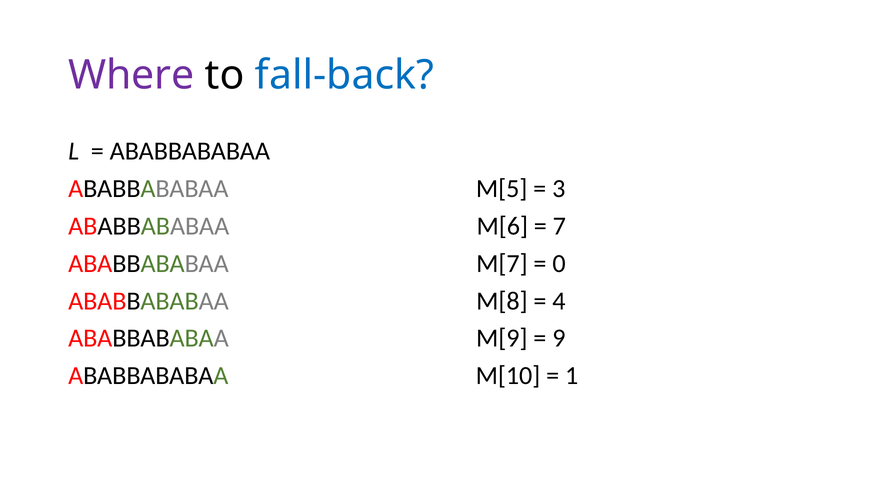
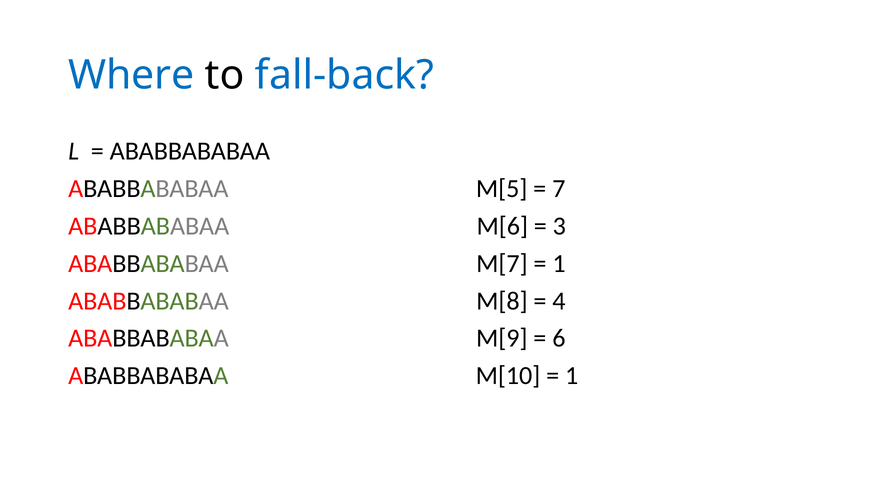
Where colour: purple -> blue (131, 75)
3: 3 -> 7 (559, 189)
7: 7 -> 3 (559, 226)
0: 0 -> 1 (559, 264)
9: 9 -> 6 (559, 339)
